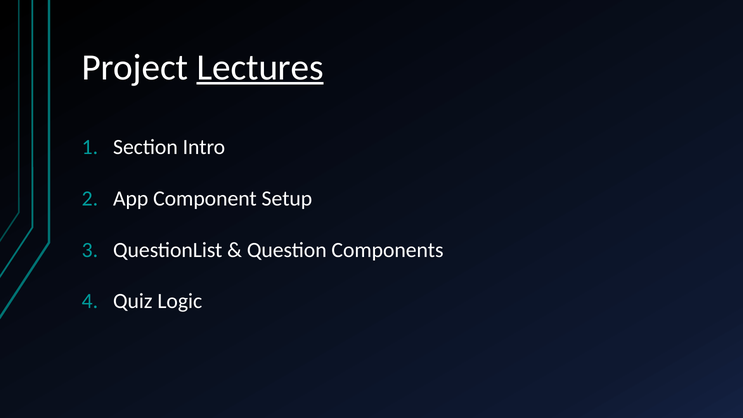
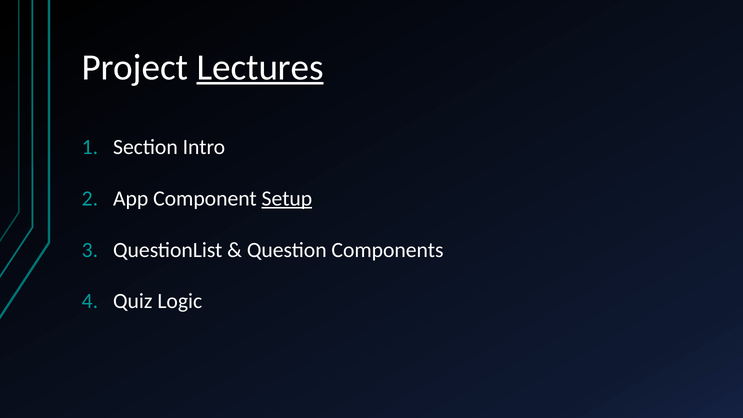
Setup underline: none -> present (287, 199)
